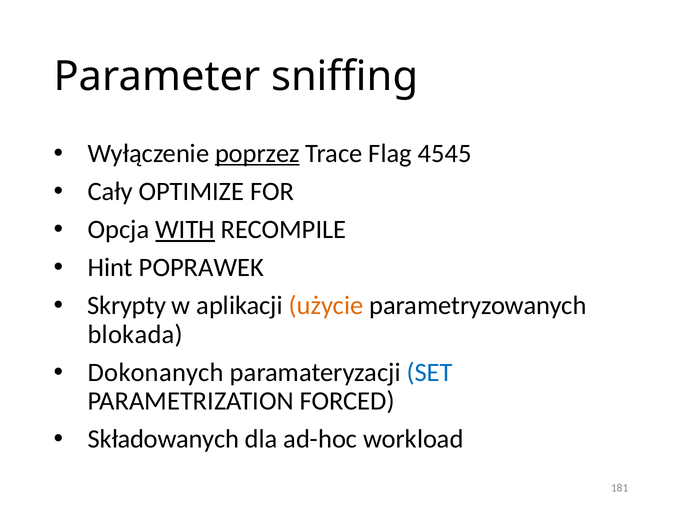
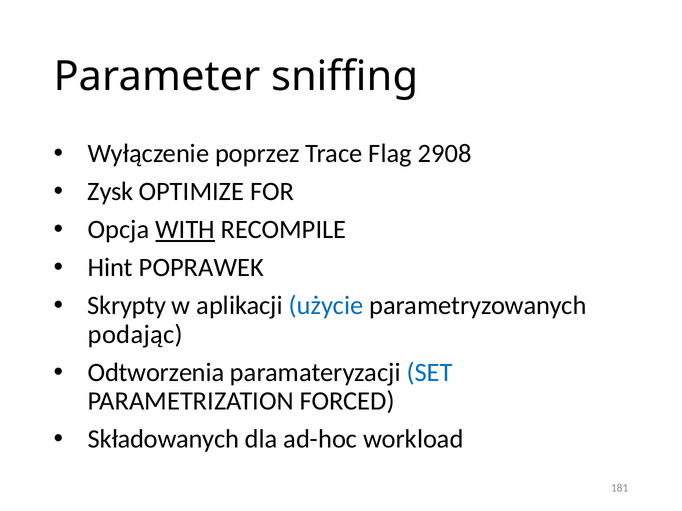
poprzez underline: present -> none (257, 154)
4545: 4545 -> 2908 (445, 154)
Cały: Cały -> Zysk (110, 192)
użycie colour: orange -> blue (326, 306)
blokada: blokada -> podając (135, 335)
Dokonanych: Dokonanych -> Odtworzenia (156, 373)
